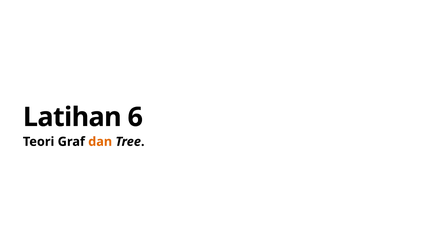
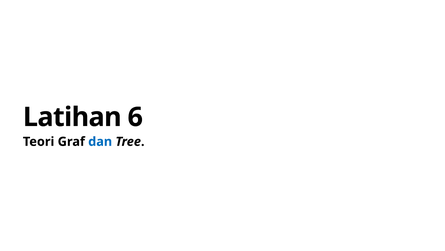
dan colour: orange -> blue (100, 141)
